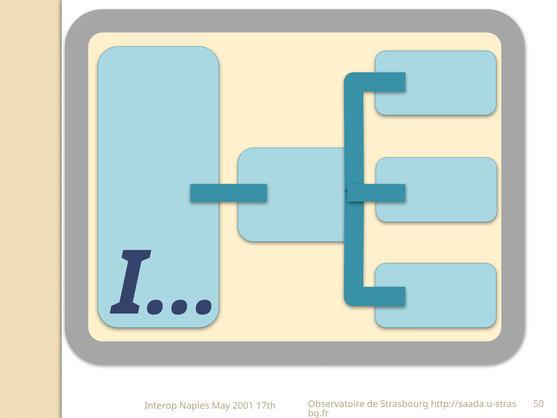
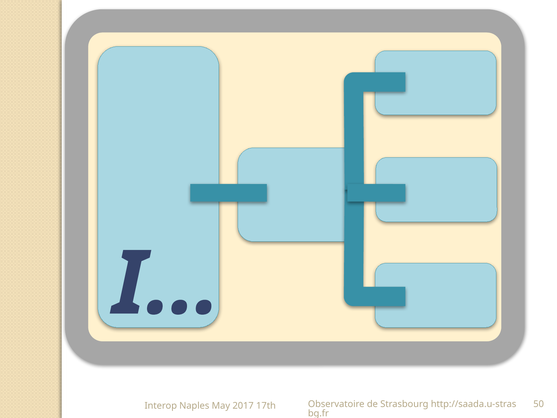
2001: 2001 -> 2017 (243, 405)
